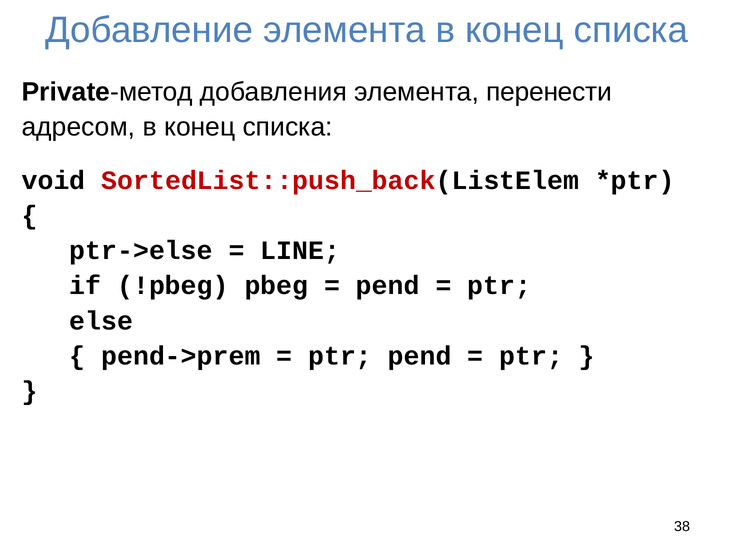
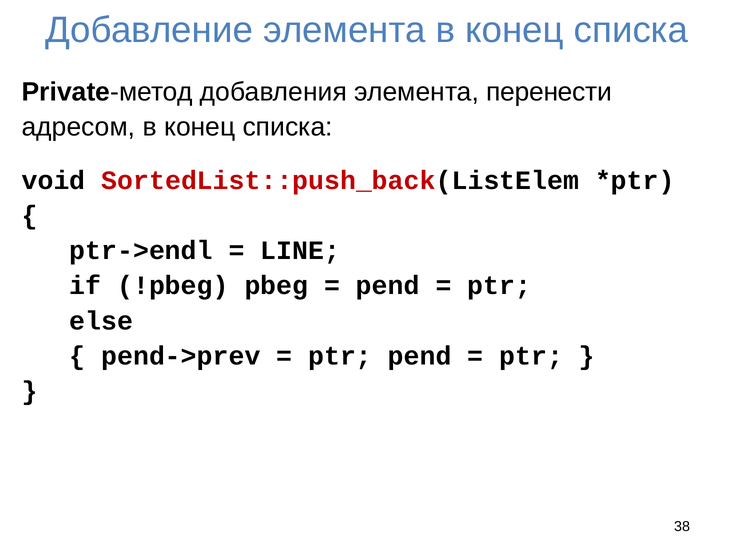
ptr->else: ptr->else -> ptr->endl (141, 250)
pend->prem: pend->prem -> pend->prev (181, 356)
